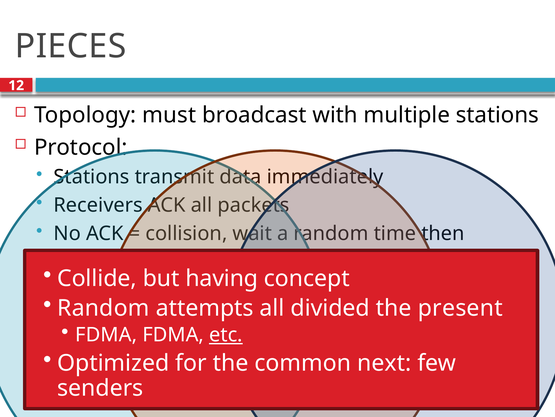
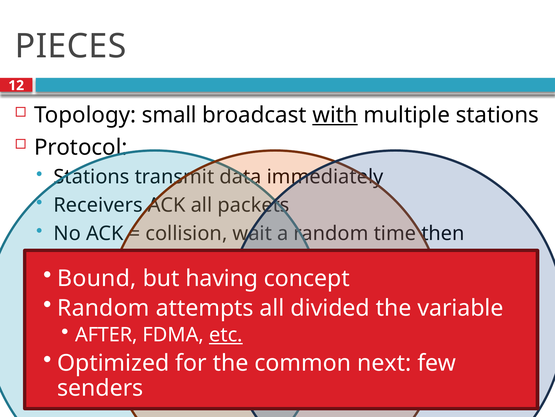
must: must -> small (169, 115)
with underline: none -> present (335, 115)
Collide: Collide -> Bound (97, 278)
present: present -> variable (460, 308)
FDMA: FDMA -> AFTER (106, 334)
